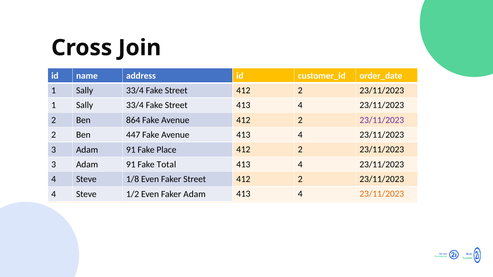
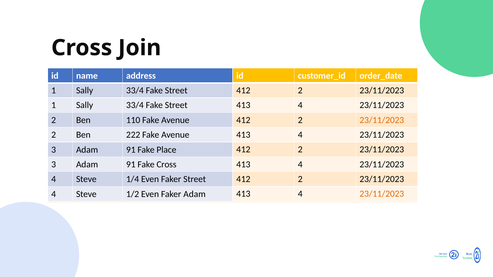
23/11/2023 colour: purple -> orange (382, 120)
864: 864 -> 110 (133, 120)
447: 447 -> 222 (133, 135)
Fake Total: Total -> Cross (167, 165)
1/8: 1/8 -> 1/4 (133, 179)
